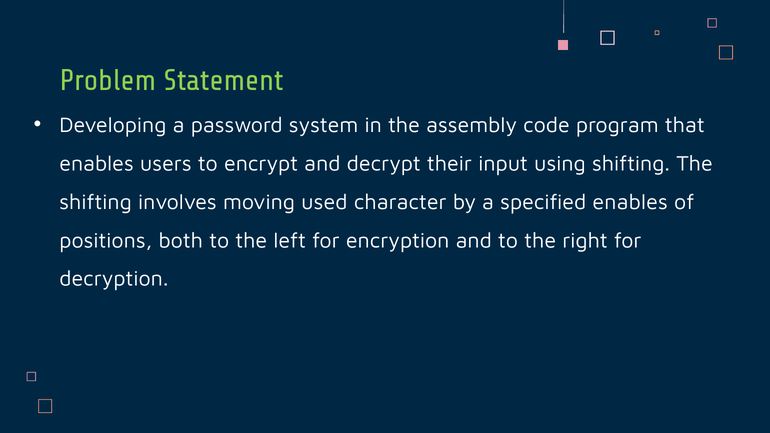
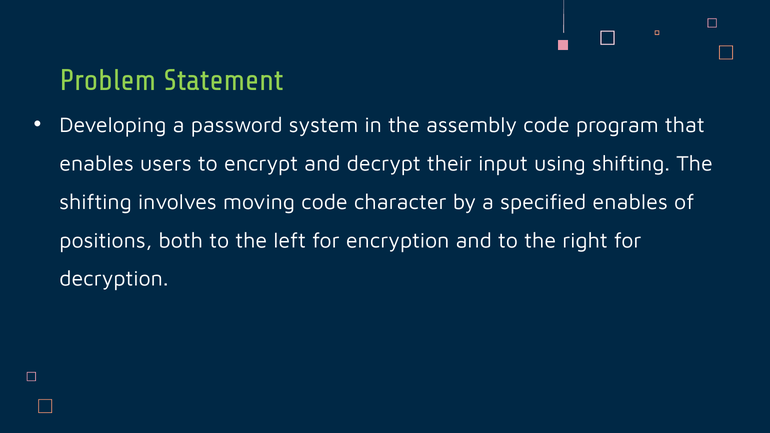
moving used: used -> code (324, 202)
